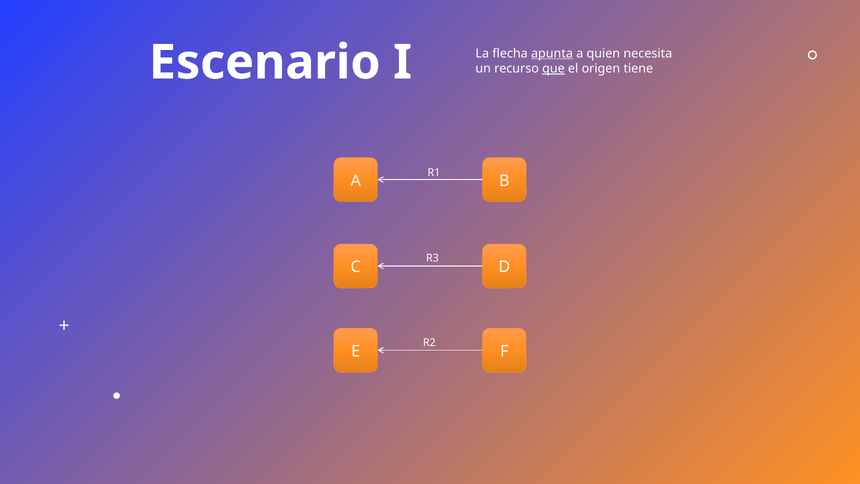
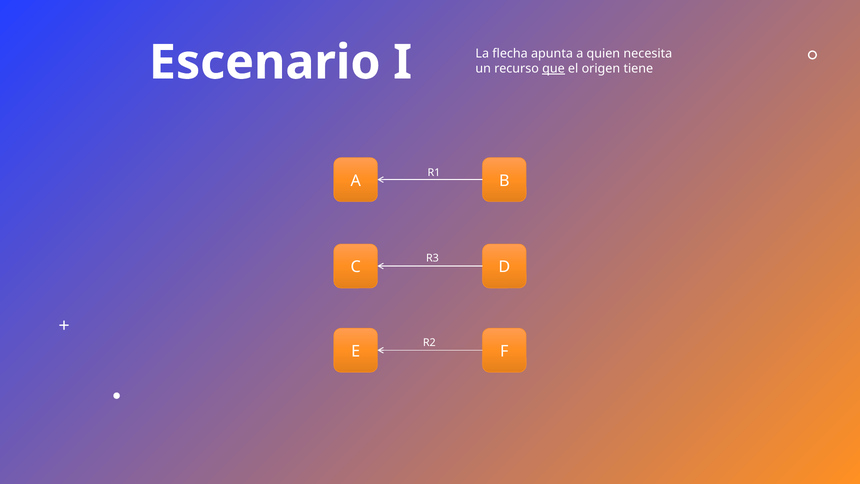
apunta underline: present -> none (552, 53)
